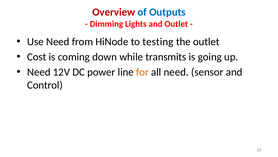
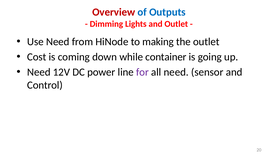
testing: testing -> making (158, 42)
transmits: transmits -> container (166, 57)
for colour: orange -> purple (142, 72)
